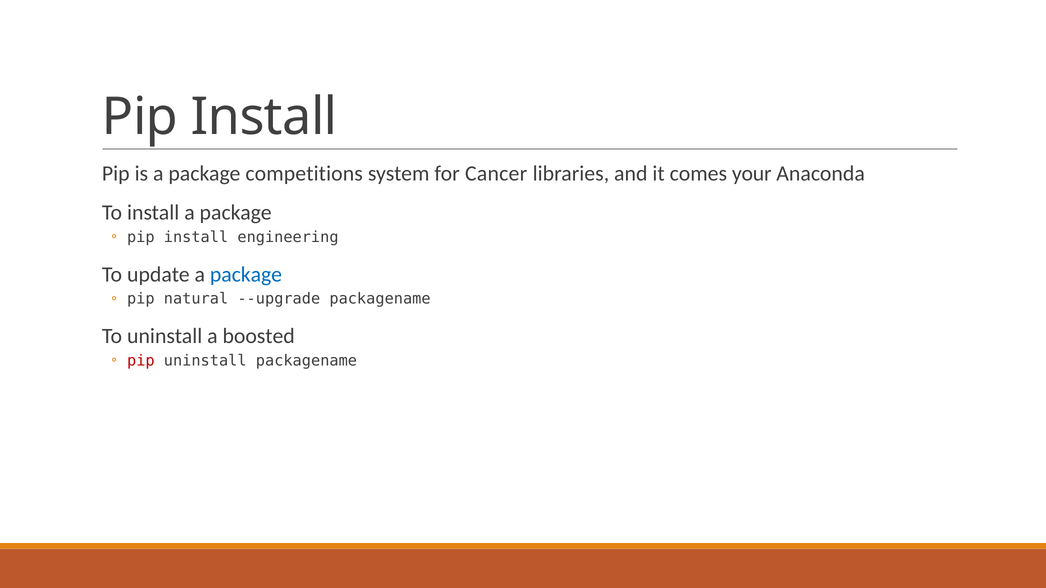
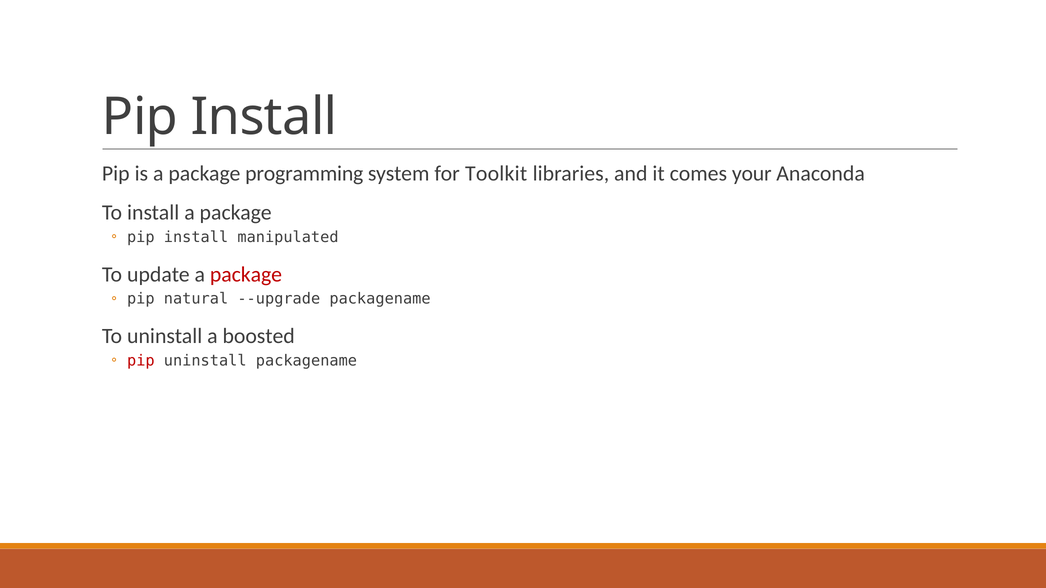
competitions: competitions -> programming (304, 174)
Cancer: Cancer -> Toolkit (496, 174)
engineering: engineering -> manipulated (288, 237)
package colour: blue -> red (246, 275)
